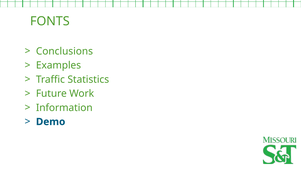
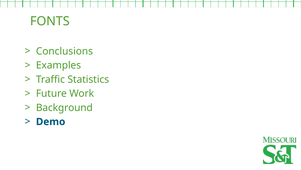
Information: Information -> Background (64, 107)
